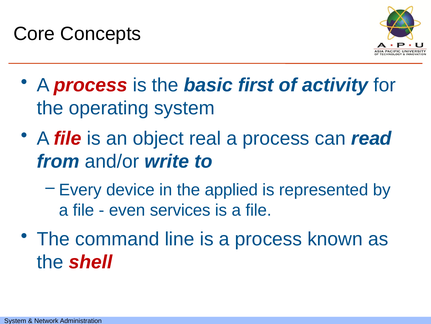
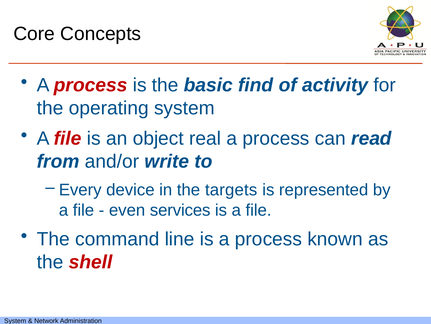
first: first -> find (256, 85)
applied: applied -> targets (231, 190)
